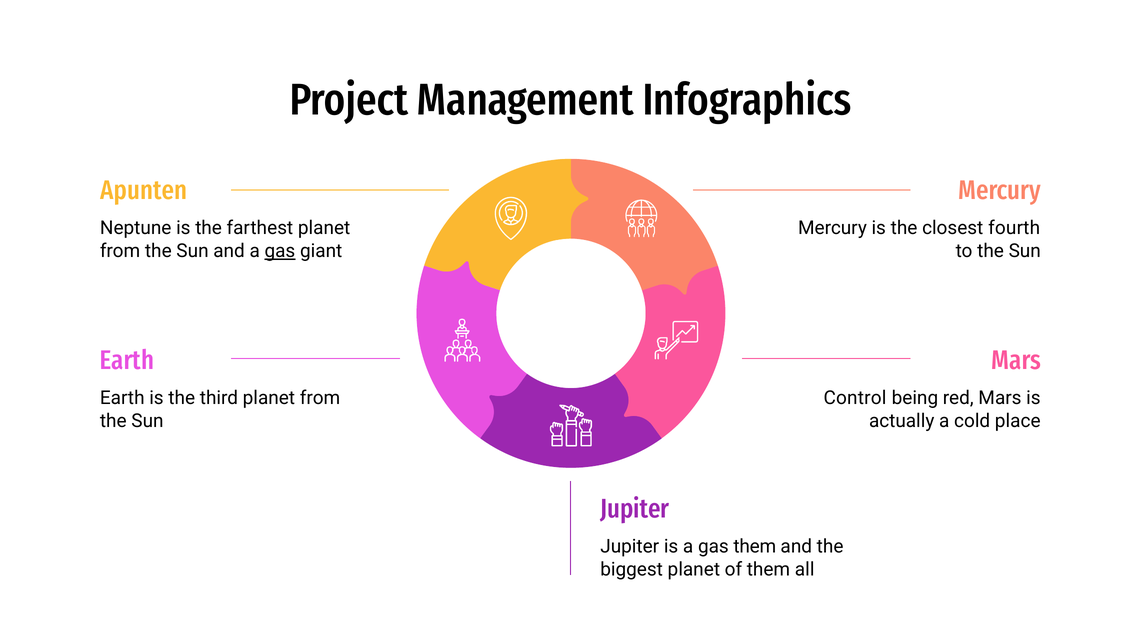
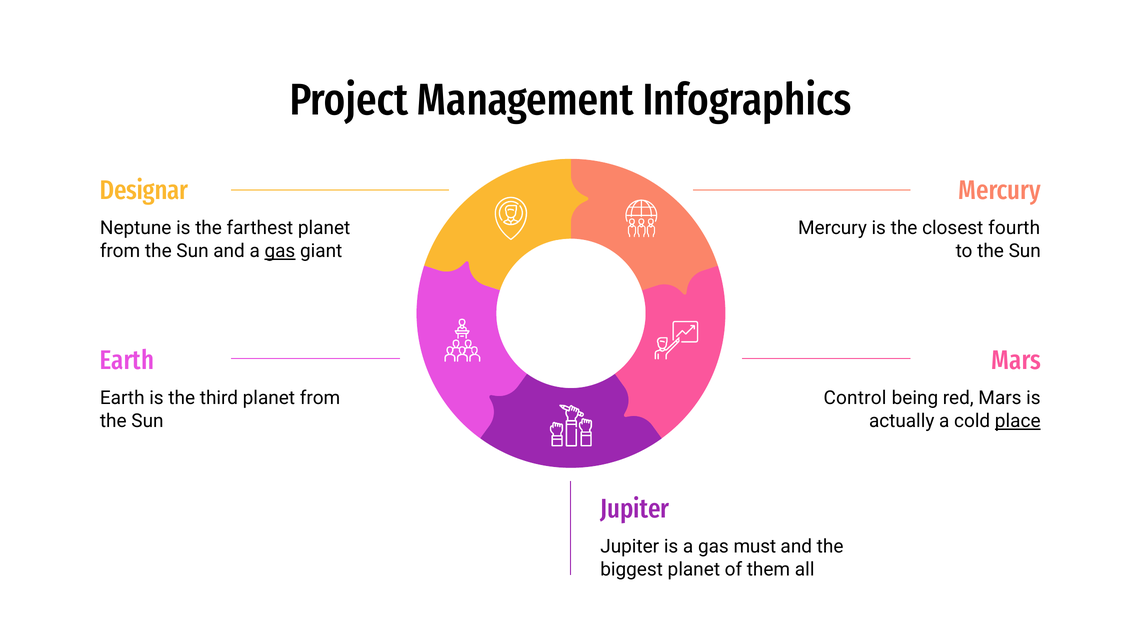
Apunten: Apunten -> Designar (144, 190)
place underline: none -> present (1018, 421)
gas them: them -> must (755, 547)
